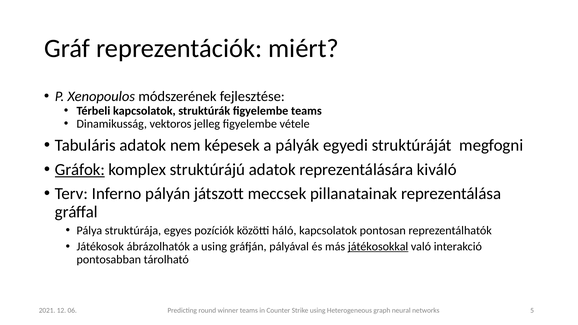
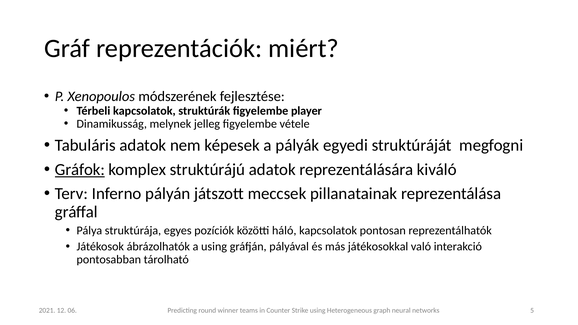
figyelembe teams: teams -> player (306, 111)
vektoros: vektoros -> melynek (170, 124)
játékosokkal underline: present -> none (378, 247)
